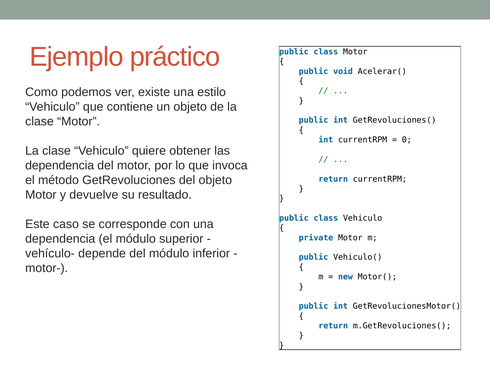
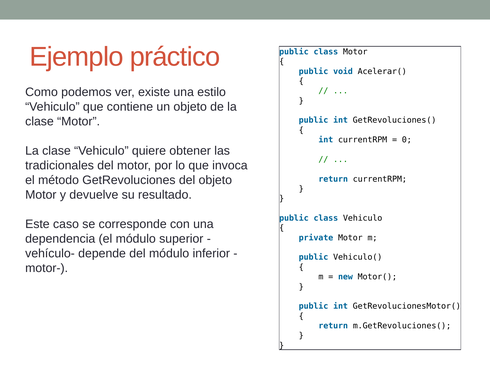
dependencia: dependencia -> tradicionales (60, 166)
